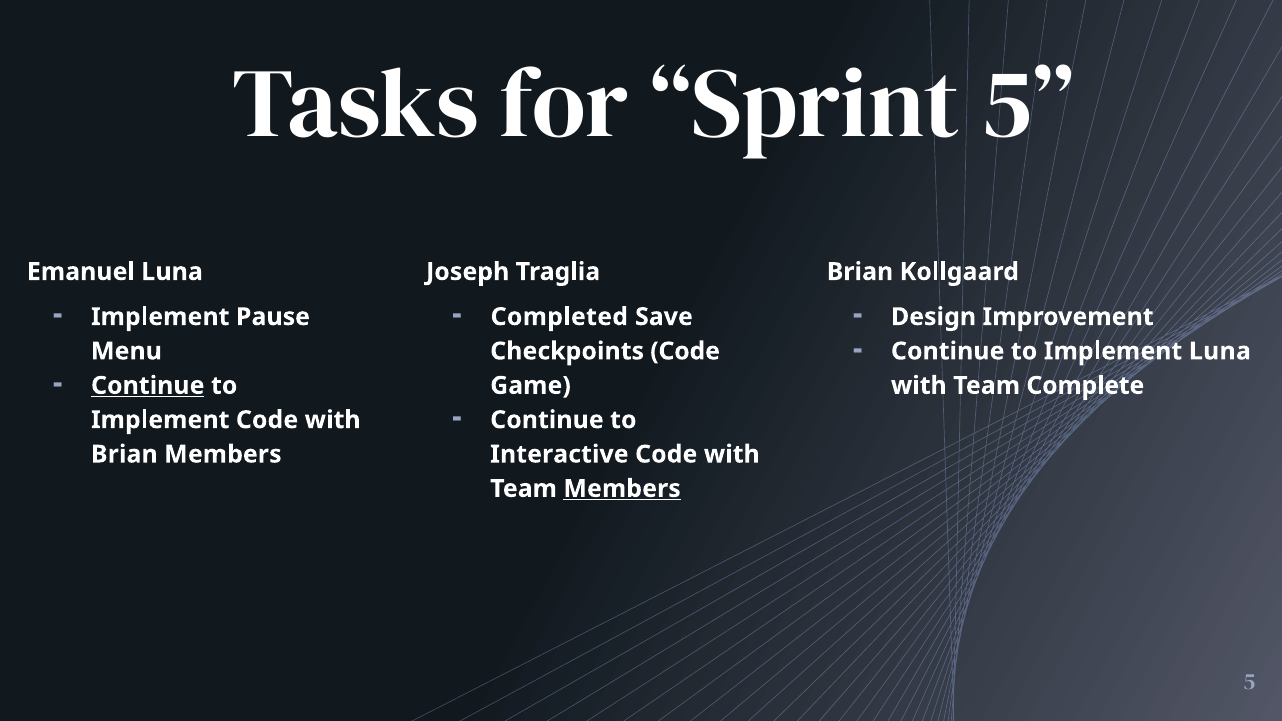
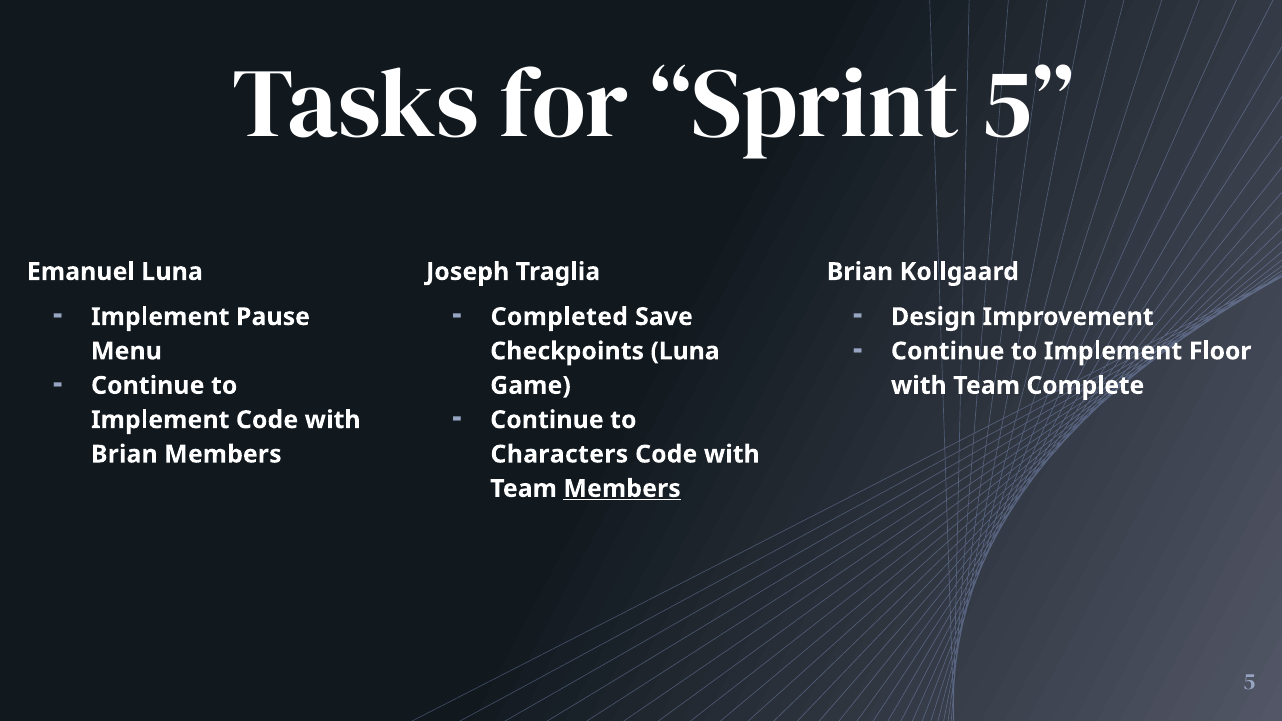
Implement Luna: Luna -> Floor (1220, 351)
Checkpoints Code: Code -> Luna (685, 351)
Continue underline: present -> none (148, 386)
Interactive: Interactive -> Characters (559, 454)
